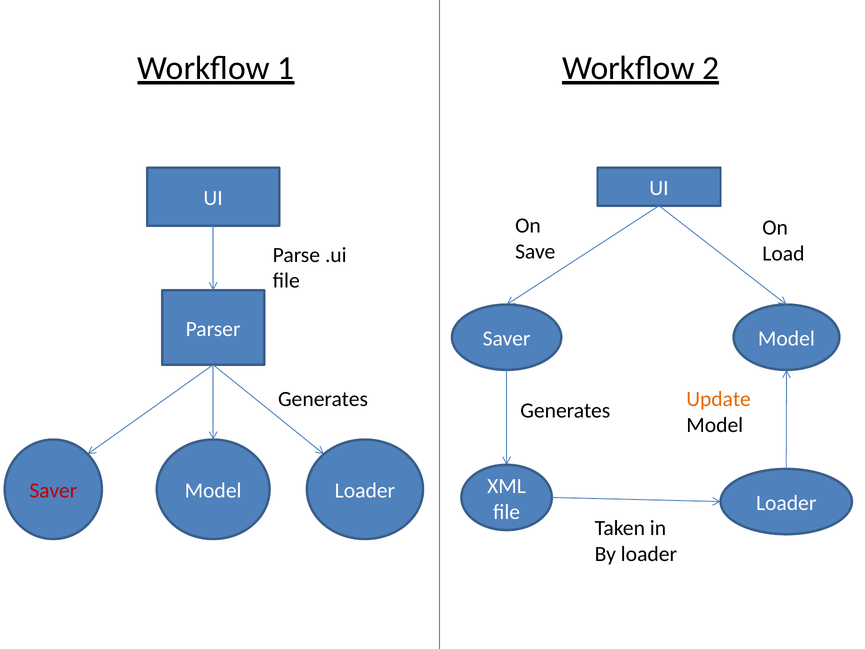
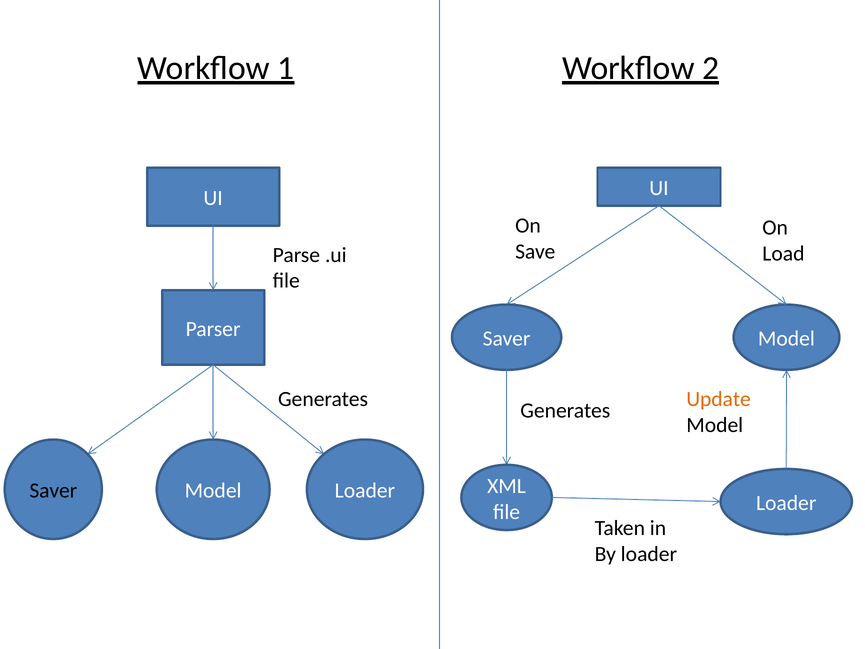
Saver colour: red -> black (53, 491)
